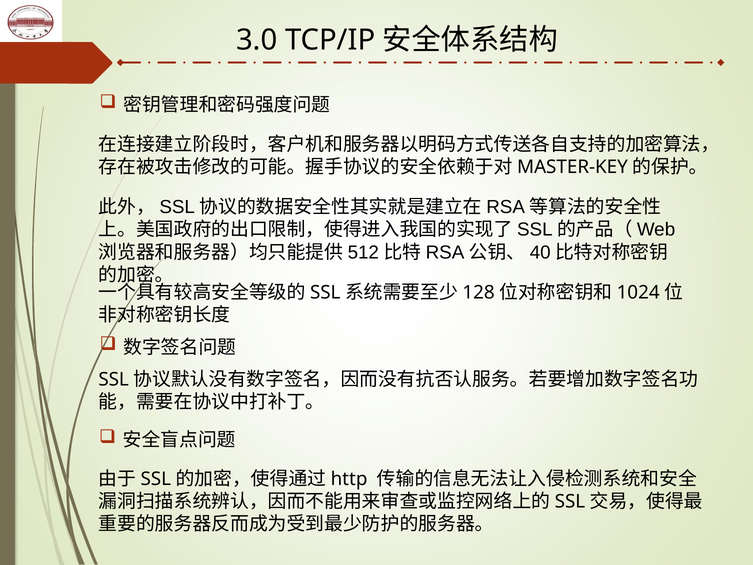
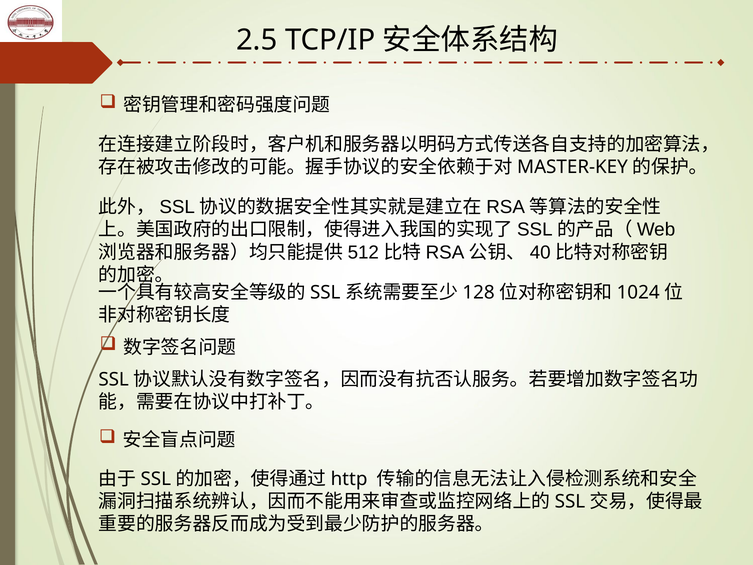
3.0: 3.0 -> 2.5 (257, 40)
